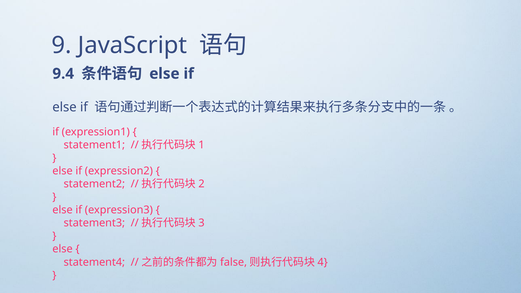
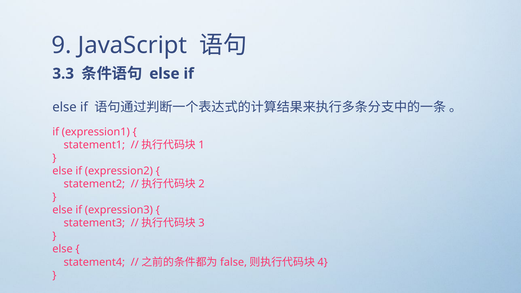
9.4: 9.4 -> 3.3 (63, 74)
